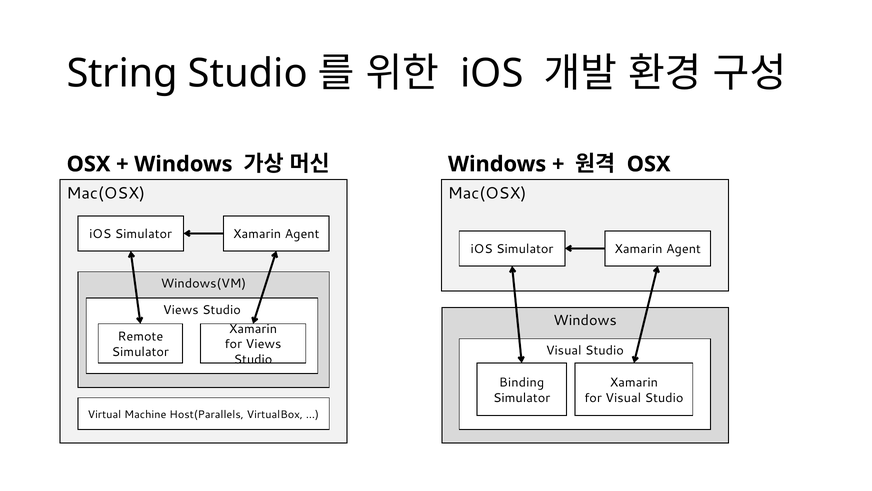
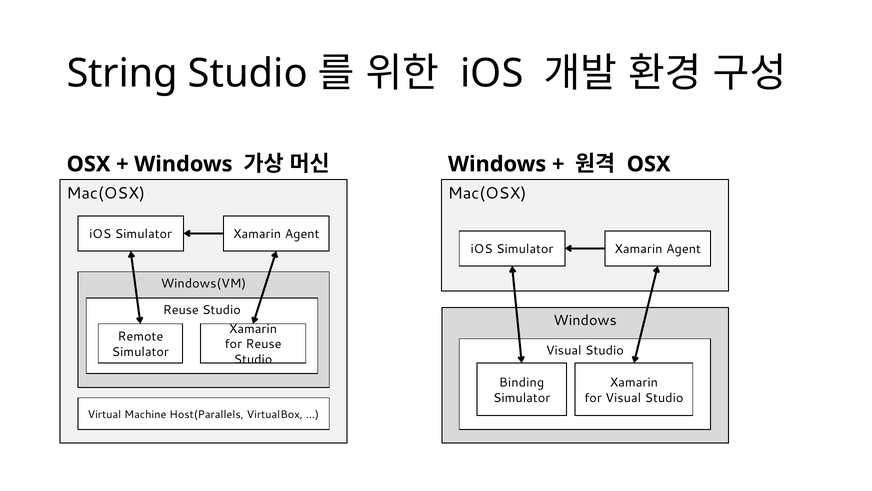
Views: Views -> Reuse (181, 310)
for Views: Views -> Reuse (264, 344)
